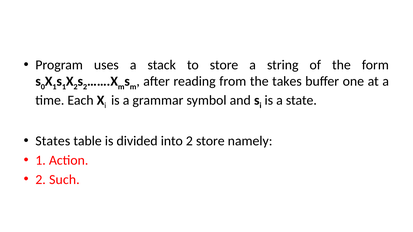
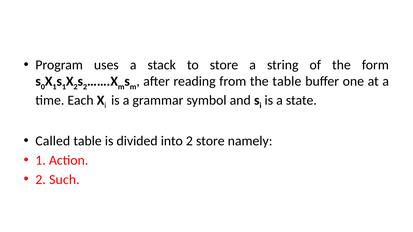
the takes: takes -> table (287, 82)
States: States -> Called (53, 141)
